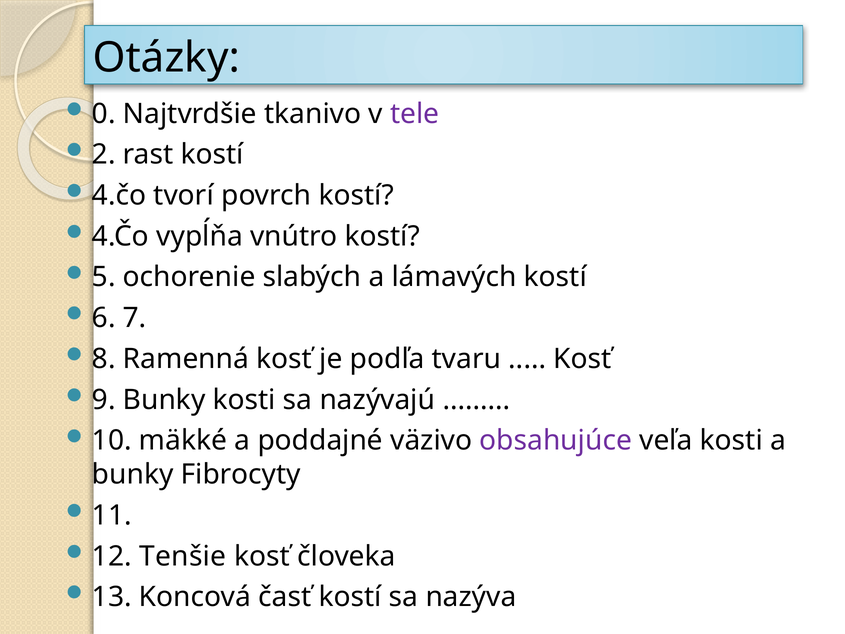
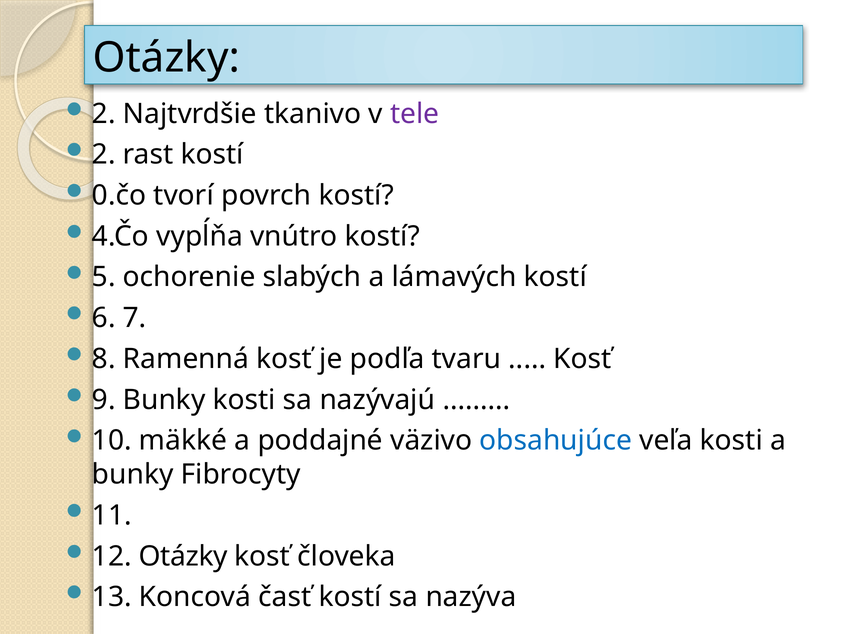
0: 0 -> 2 (104, 114)
4.čo: 4.čo -> 0.čo (119, 195)
obsahujúce colour: purple -> blue (556, 440)
12 Tenšie: Tenšie -> Otázky (183, 556)
